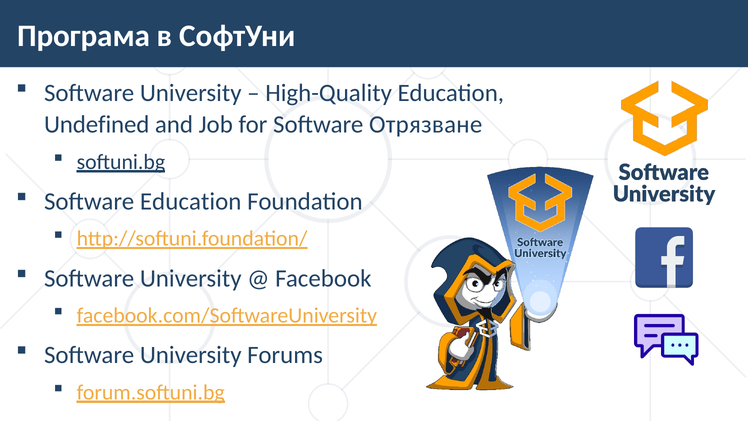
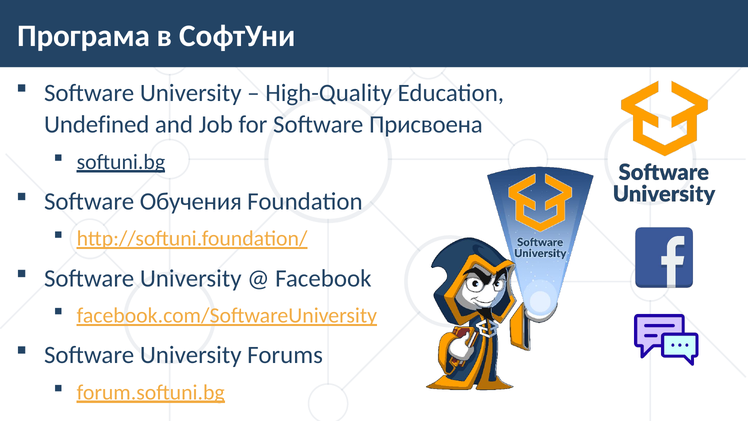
Отрязване: Отрязване -> Присвоена (426, 125)
Software Education: Education -> Обучения (191, 201)
